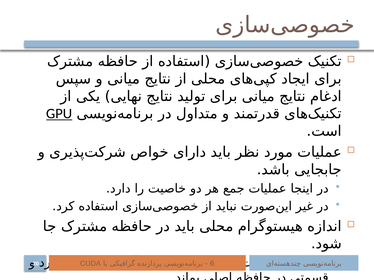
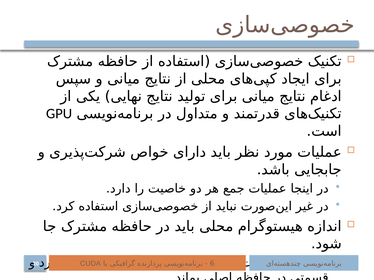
GPU underline: present -> none (59, 114)
